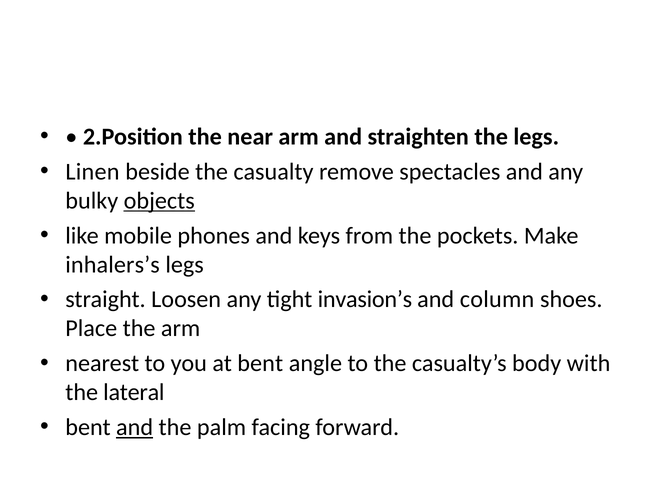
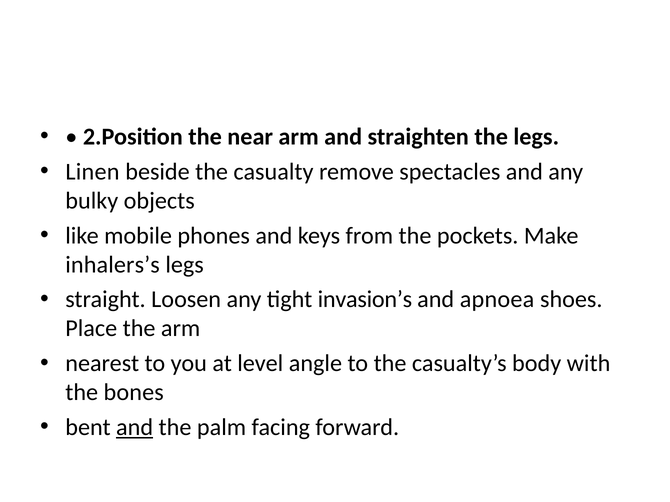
objects underline: present -> none (159, 201)
column: column -> apnoea (497, 300)
at bent: bent -> level (260, 364)
lateral: lateral -> bones (134, 393)
